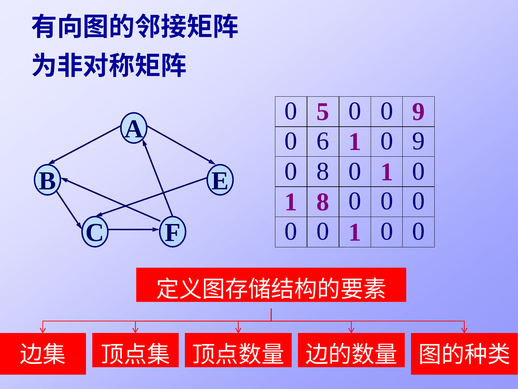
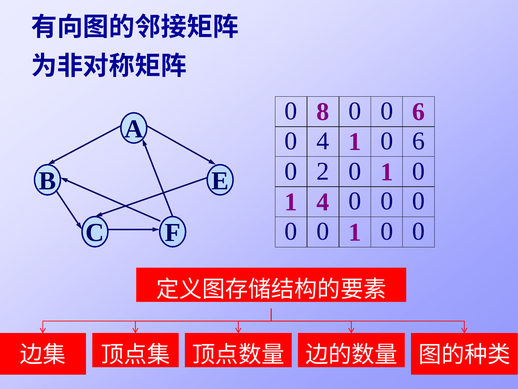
5: 5 -> 8 (323, 112)
0 0 9: 9 -> 6 (419, 112)
0 6: 6 -> 4 (323, 141)
1 0 9: 9 -> 6 (419, 141)
0 8: 8 -> 2 (323, 171)
1 8: 8 -> 4 (323, 202)
